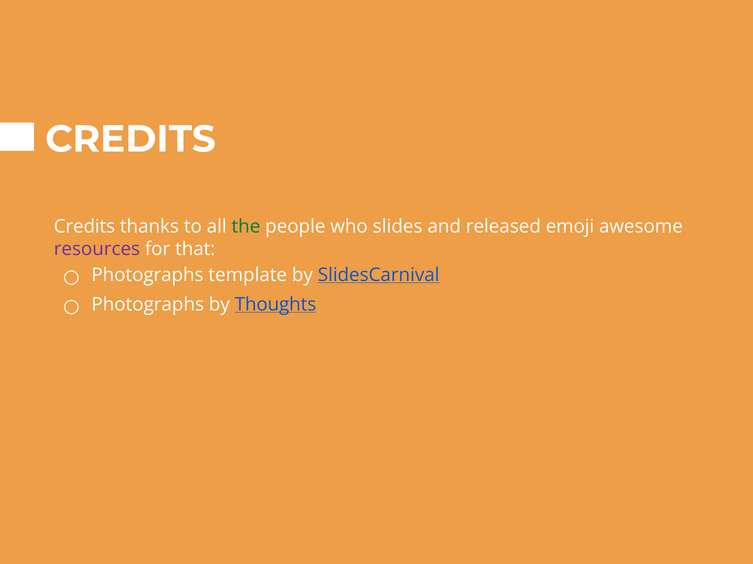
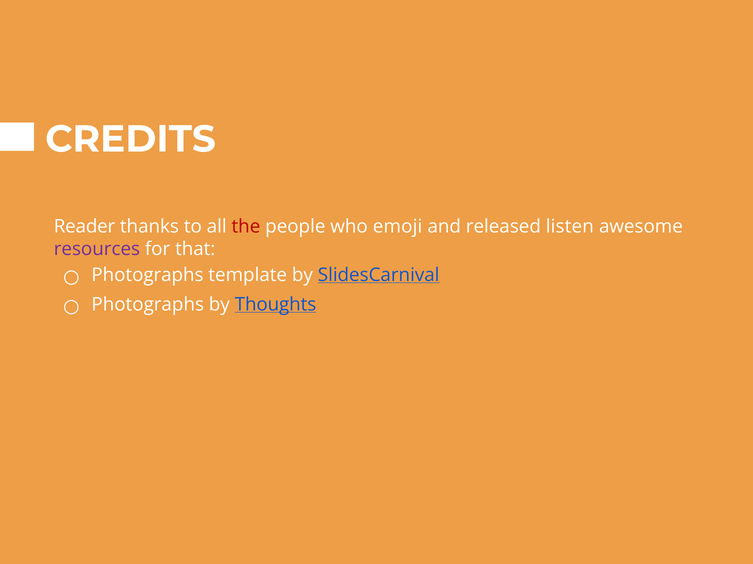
Credits: Credits -> Reader (85, 227)
the colour: green -> red (246, 227)
slides: slides -> emoji (398, 227)
emoji: emoji -> listen (570, 227)
